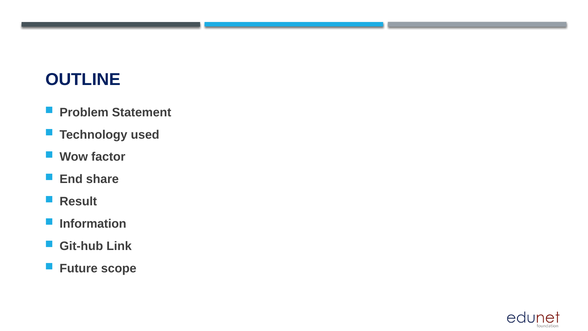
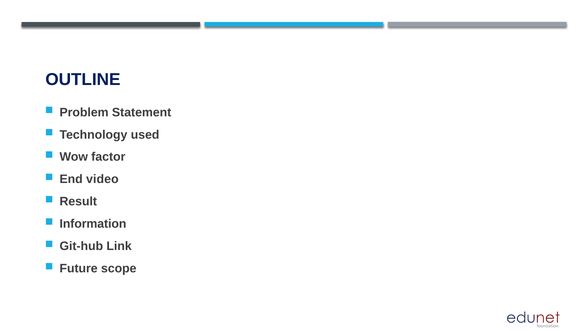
share: share -> video (102, 179)
